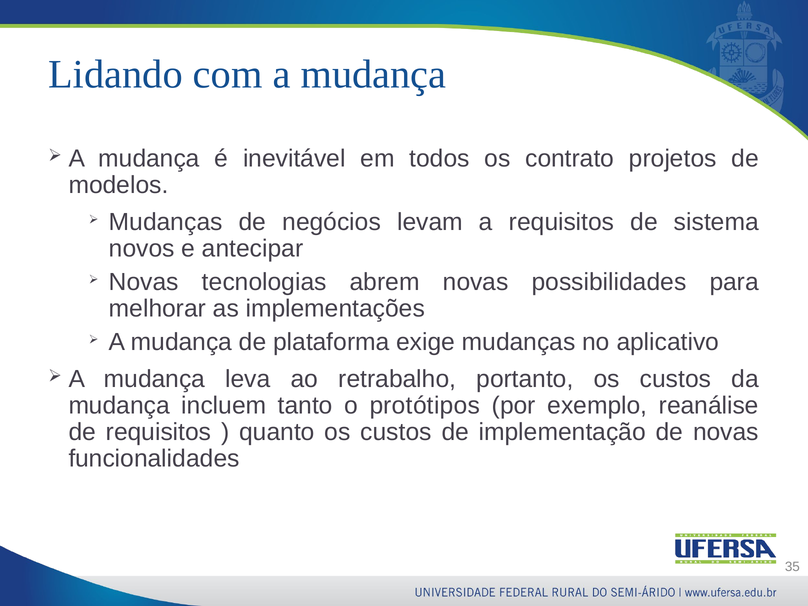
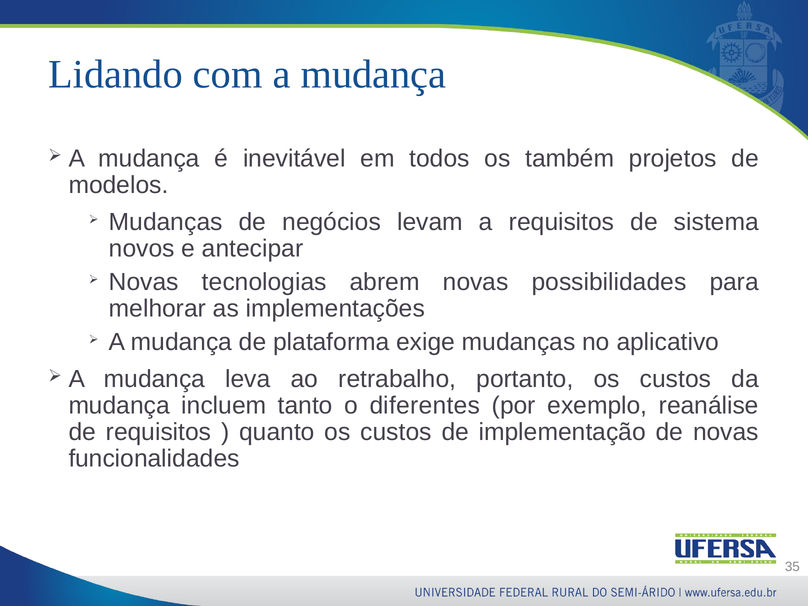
contrato: contrato -> também (570, 159)
protótipos: protótipos -> diferentes (425, 406)
